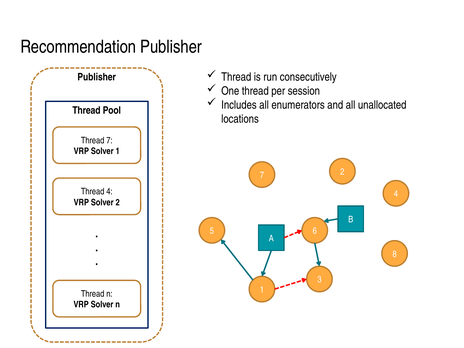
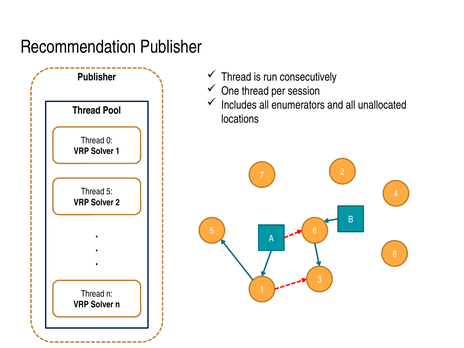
Thread 7: 7 -> 0 (109, 140)
Thread 4: 4 -> 5 (109, 192)
